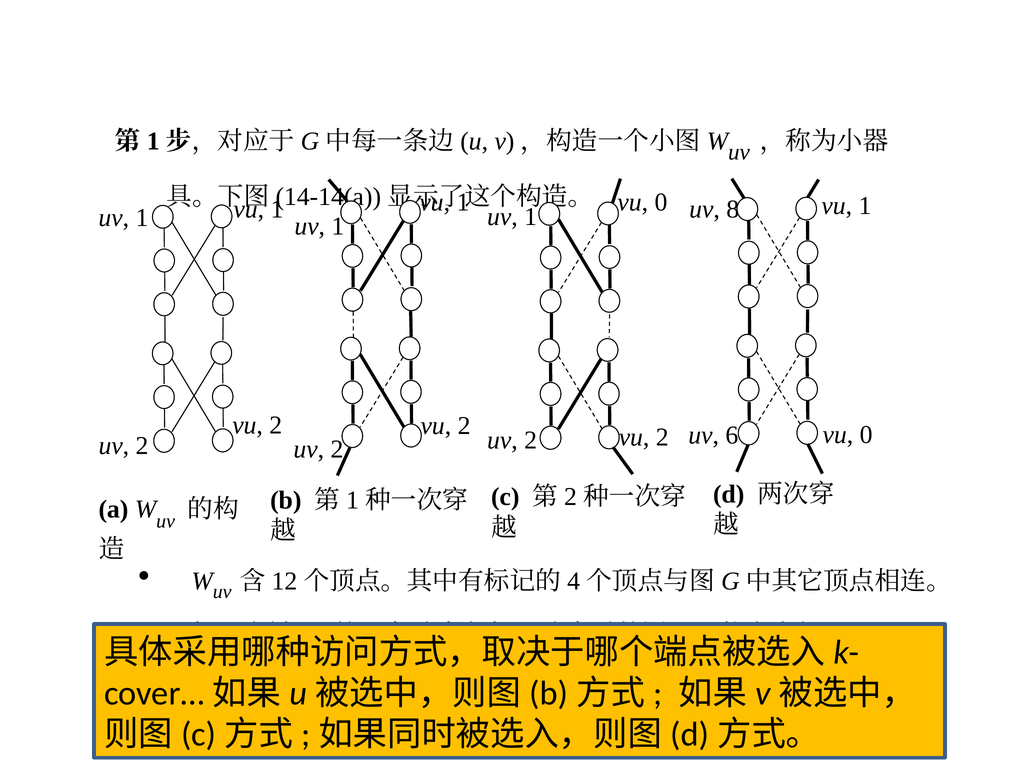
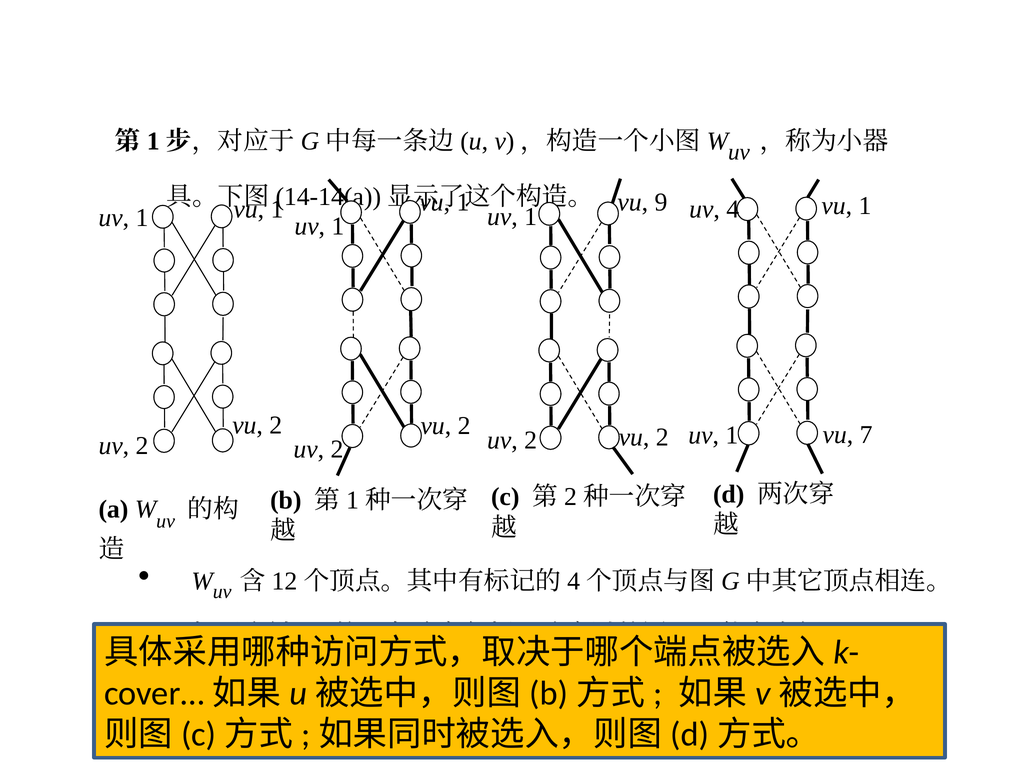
0: 0 -> 9 (661, 203)
8: 8 -> 4 (733, 209)
0: 0 -> 7 (866, 435)
6: 6 -> 1 (732, 436)
